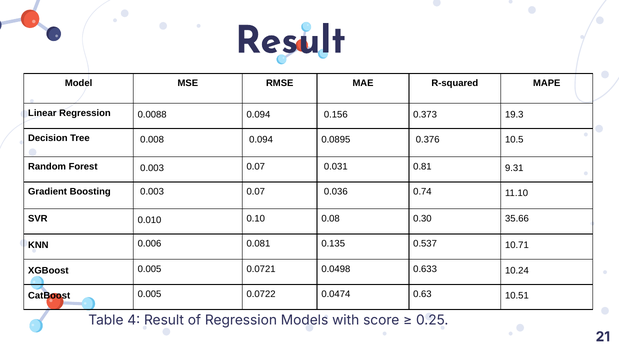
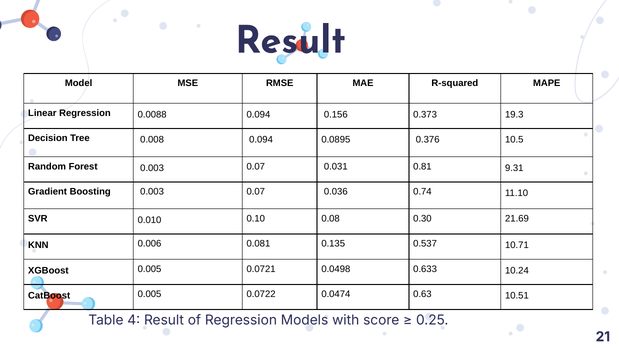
35.66: 35.66 -> 21.69 (517, 219)
